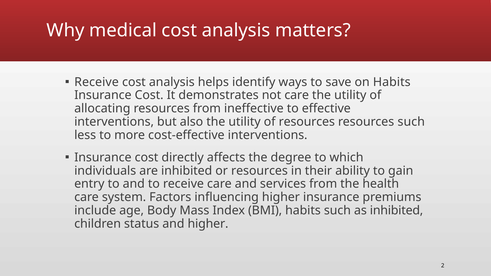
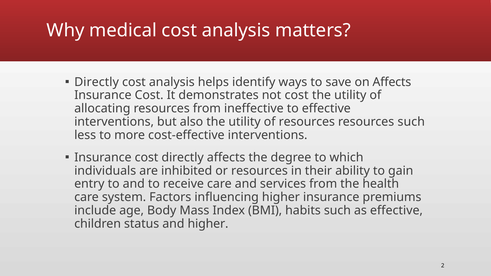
Receive: Receive -> Directly (97, 82)
on Habits: Habits -> Affects (392, 82)
not care: care -> cost (297, 95)
as inhibited: inhibited -> effective (396, 211)
